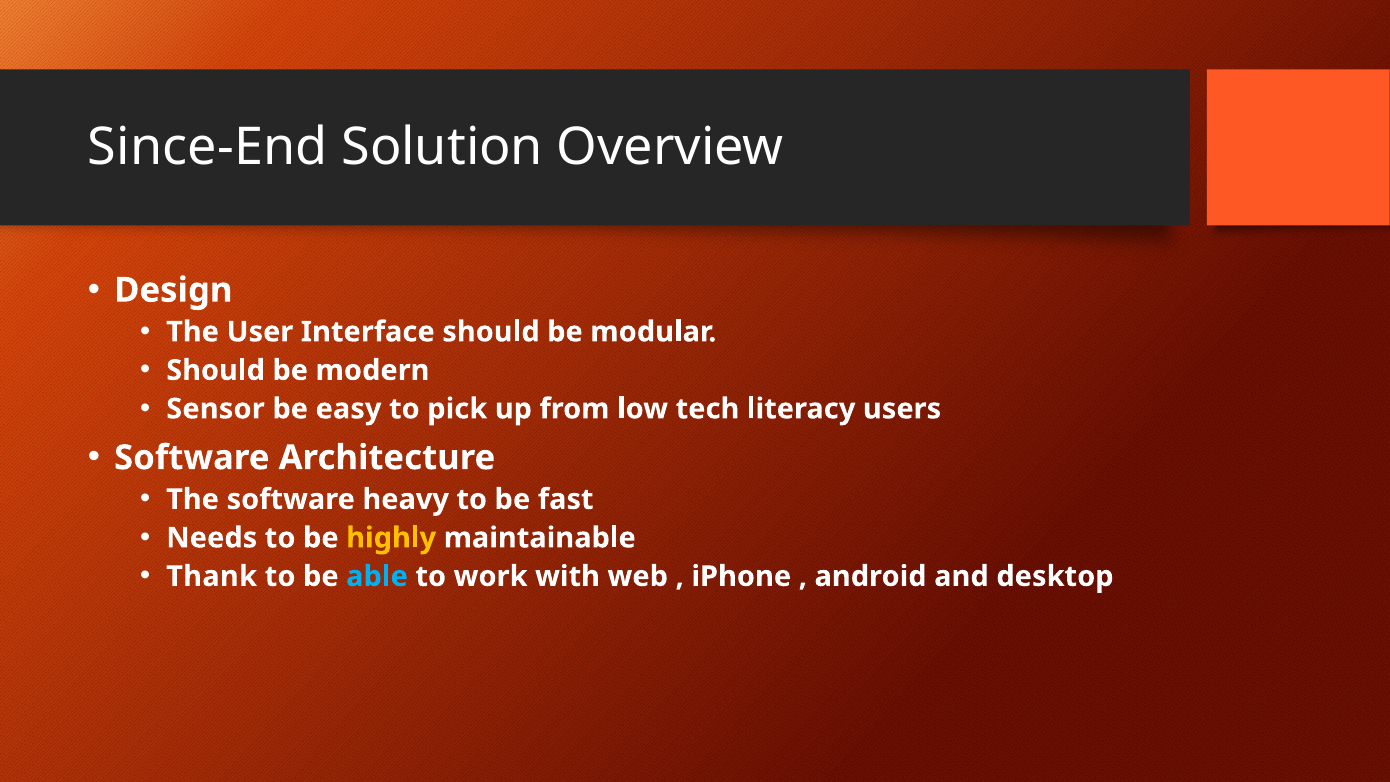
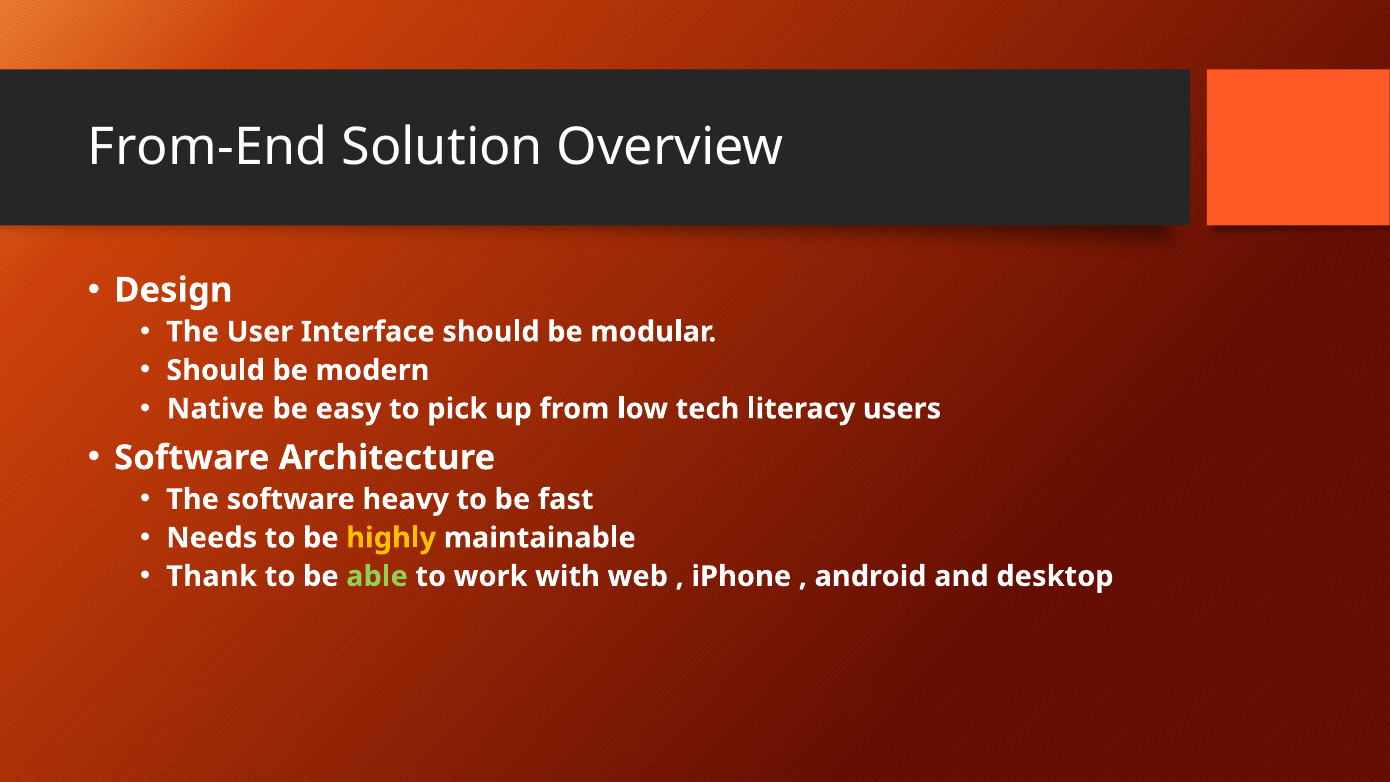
Since-End: Since-End -> From-End (208, 147)
Sensor: Sensor -> Native (215, 409)
able colour: light blue -> light green (377, 576)
